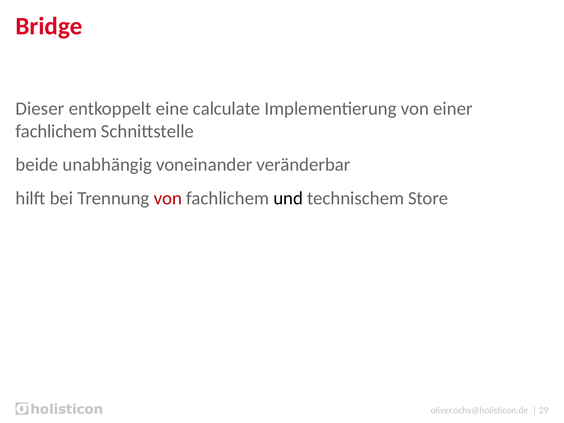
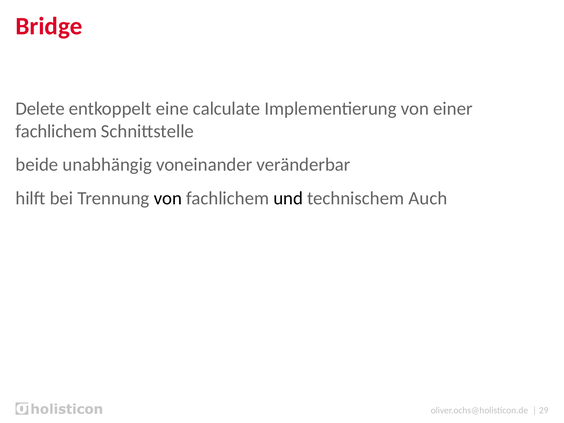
Dieser: Dieser -> Delete (40, 109)
von colour: red -> black (168, 198)
Store: Store -> Auch (428, 198)
